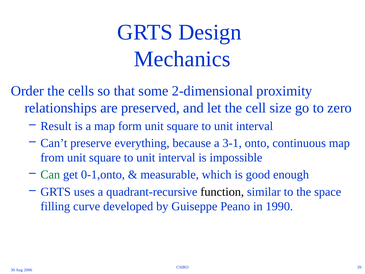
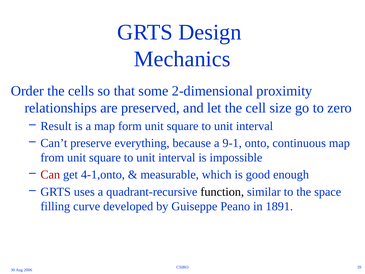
3-1: 3-1 -> 9-1 (232, 143)
Can colour: green -> red (50, 175)
0-1,onto: 0-1,onto -> 4-1,onto (103, 175)
1990: 1990 -> 1891 (279, 206)
